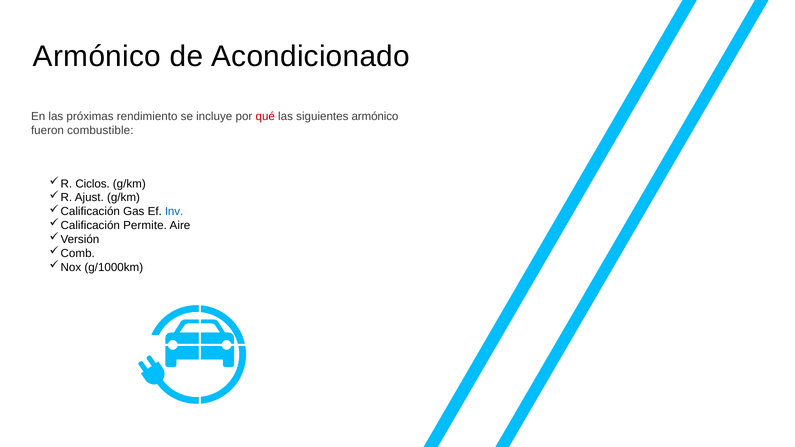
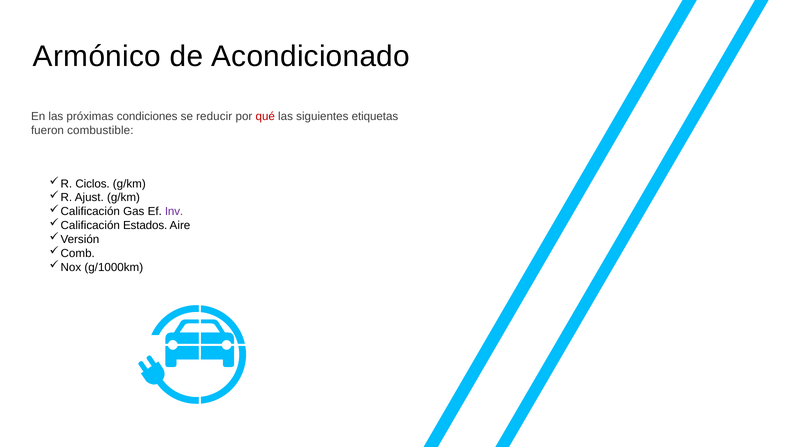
rendimiento: rendimiento -> condiciones (147, 117)
incluye: incluye -> reducir (214, 117)
siguientes armónico: armónico -> etiquetas (375, 117)
Inv colour: blue -> purple (174, 212)
Permite: Permite -> Estados (145, 226)
